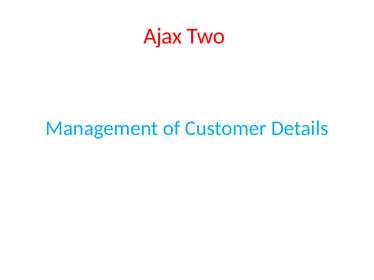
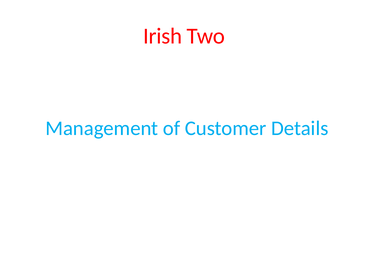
Ajax: Ajax -> Irish (163, 36)
